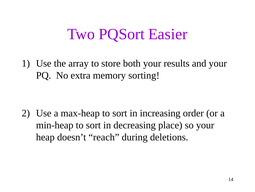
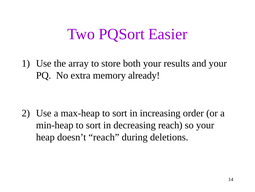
sorting: sorting -> already (144, 75)
decreasing place: place -> reach (170, 125)
